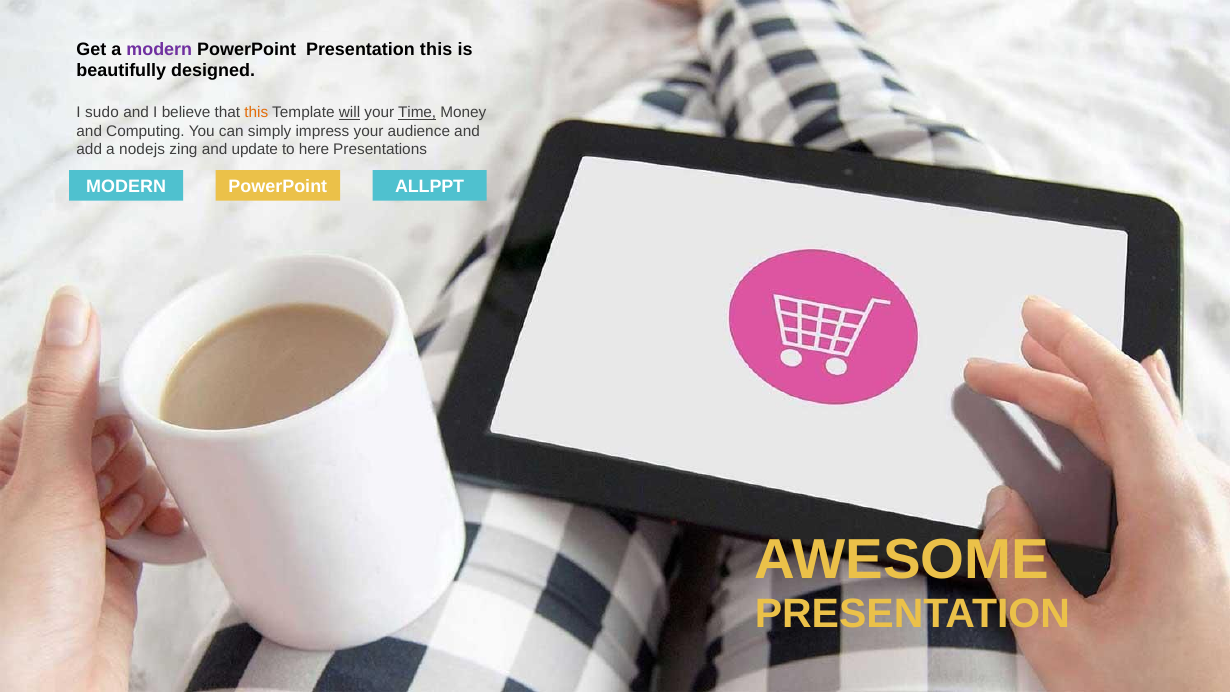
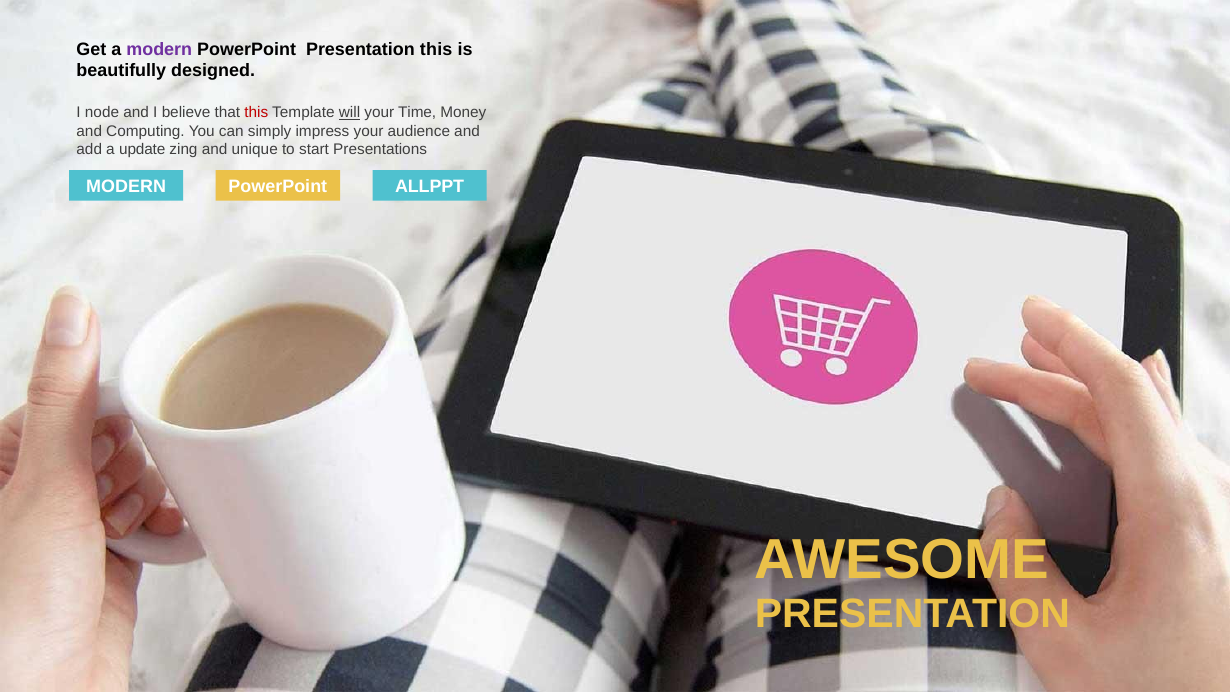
sudo: sudo -> node (102, 113)
this colour: orange -> red (256, 113)
Time underline: present -> none (417, 113)
nodejs: nodejs -> update (142, 150)
update: update -> unique (255, 150)
here: here -> start (314, 150)
